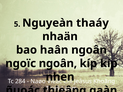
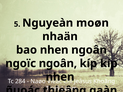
thaáy: thaáy -> moøn (92, 23)
bao haân: haân -> nhen (54, 50)
